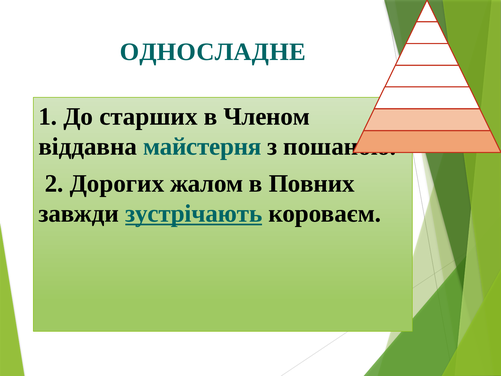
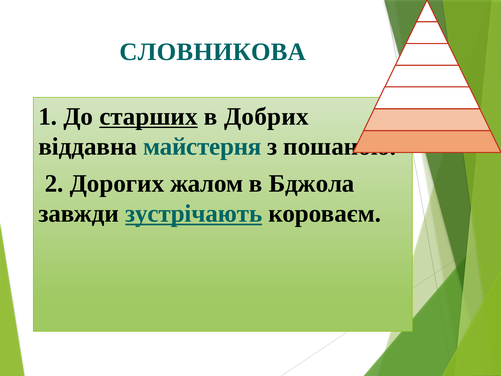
ОДНОСЛАДНЕ: ОДНОСЛАДНЕ -> СЛОВНИКОВА (213, 52)
старших underline: none -> present (149, 116)
Членом: Членом -> Добрих (266, 116)
Повних: Повних -> Бджола (312, 183)
